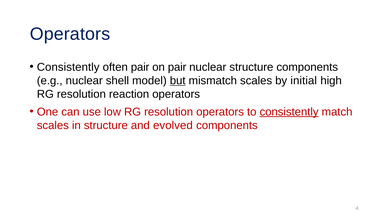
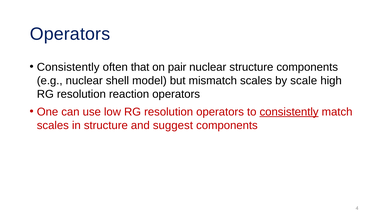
often pair: pair -> that (140, 67)
but underline: present -> none (178, 81)
initial: initial -> scale (304, 81)
evolved: evolved -> suggest (173, 126)
